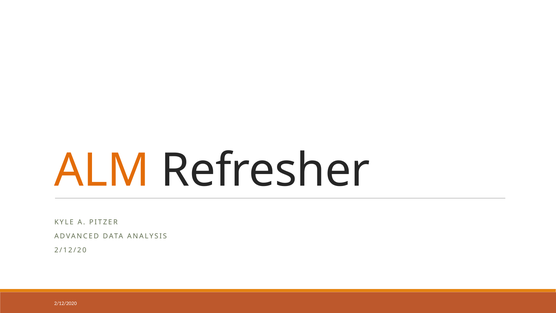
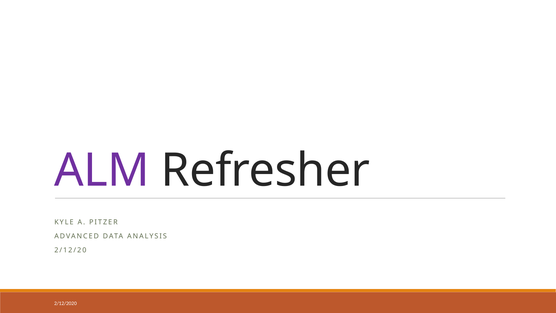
ALM colour: orange -> purple (102, 170)
